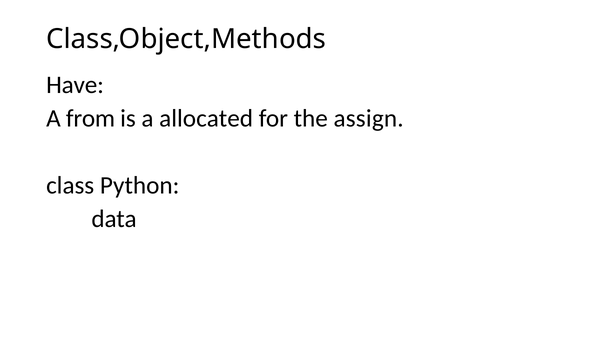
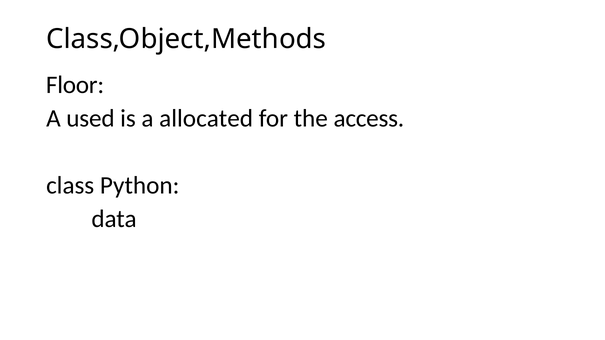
Have: Have -> Floor (75, 85)
from: from -> used (90, 119)
assign: assign -> access (369, 119)
